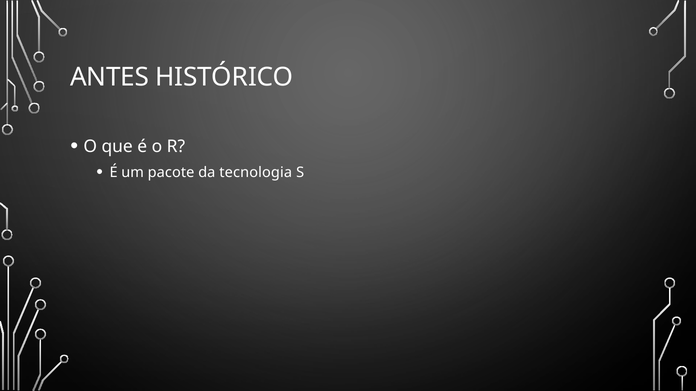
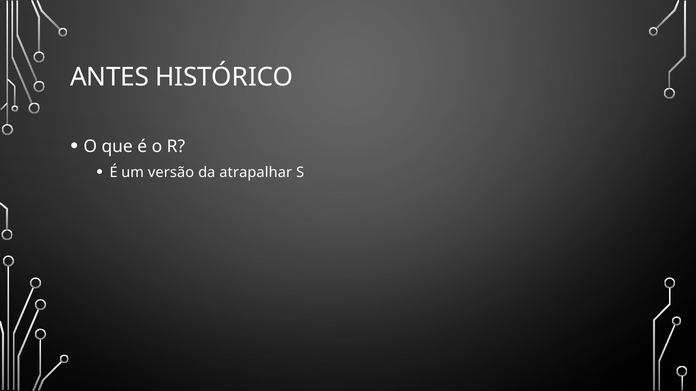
pacote: pacote -> versão (171, 173)
tecnologia: tecnologia -> atrapalhar (256, 173)
